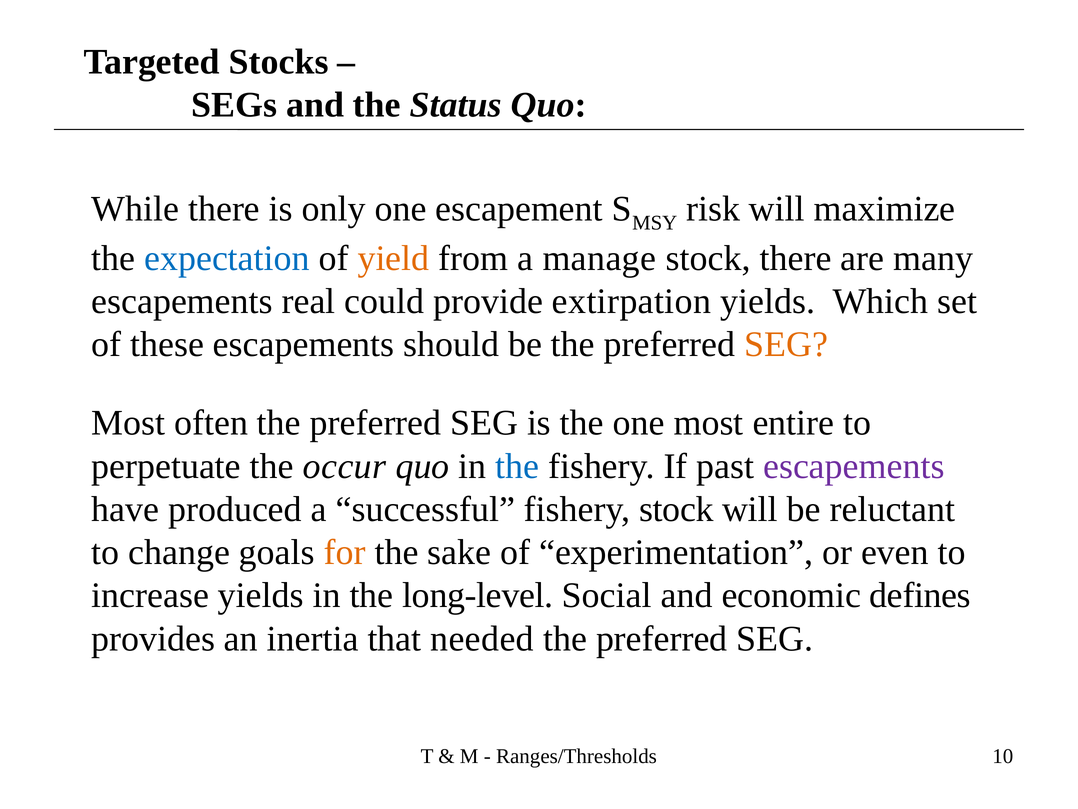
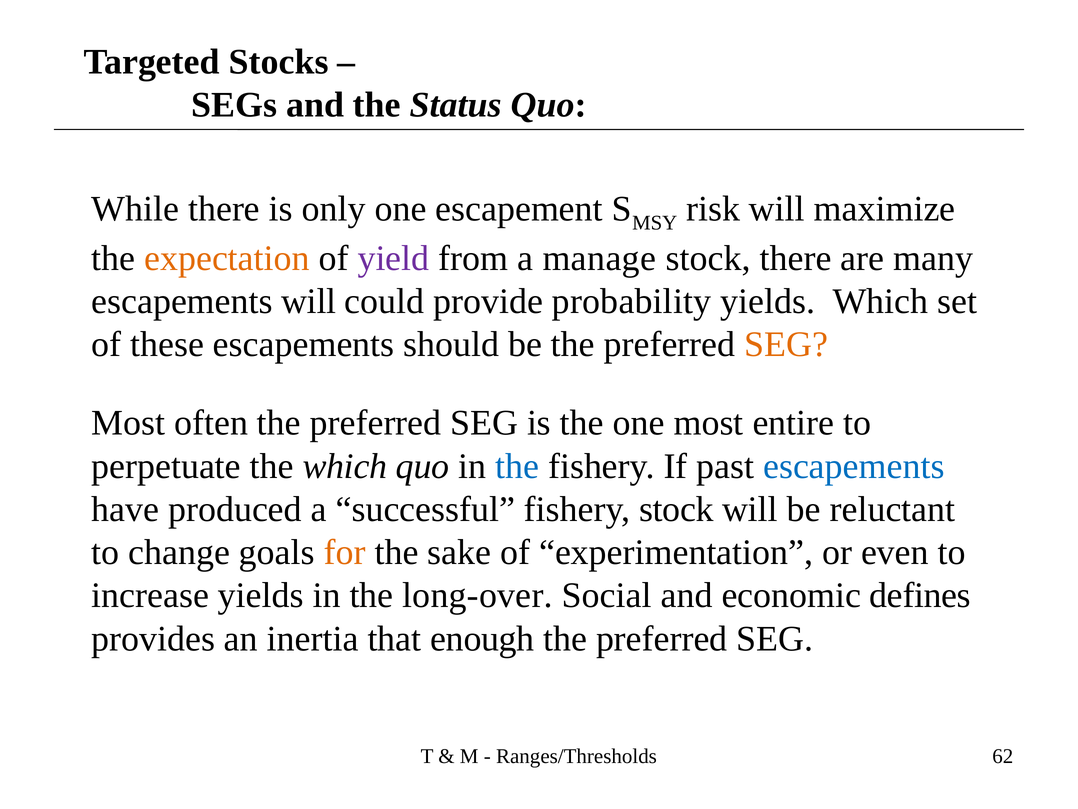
expectation colour: blue -> orange (227, 258)
yield colour: orange -> purple (393, 258)
escapements real: real -> will (309, 301)
extirpation: extirpation -> probability (632, 301)
the occur: occur -> which (345, 466)
escapements colour: purple -> blue (854, 466)
long-level: long-level -> long-over (478, 595)
needed: needed -> enough (482, 638)
10: 10 -> 62 (1003, 756)
